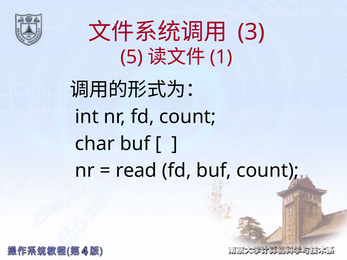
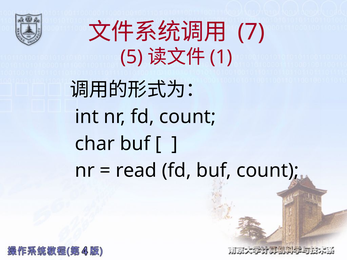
3: 3 -> 7 (251, 32)
